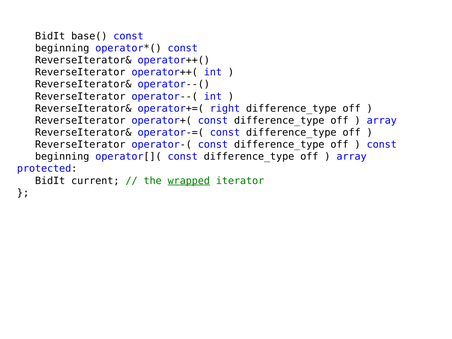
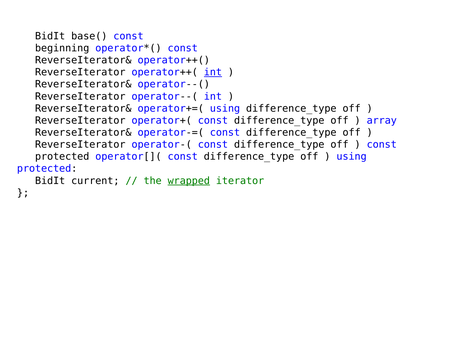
int underline: none -> present (213, 72)
operator+=( right: right -> using (225, 108)
beginning: beginning -> protected (62, 157)
array: array -> using (352, 157)
